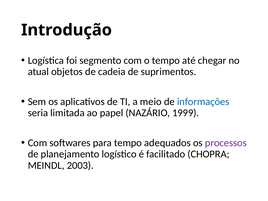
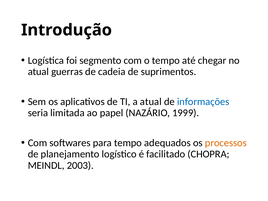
objetos: objetos -> guerras (67, 72)
a meio: meio -> atual (151, 102)
processos colour: purple -> orange (226, 143)
